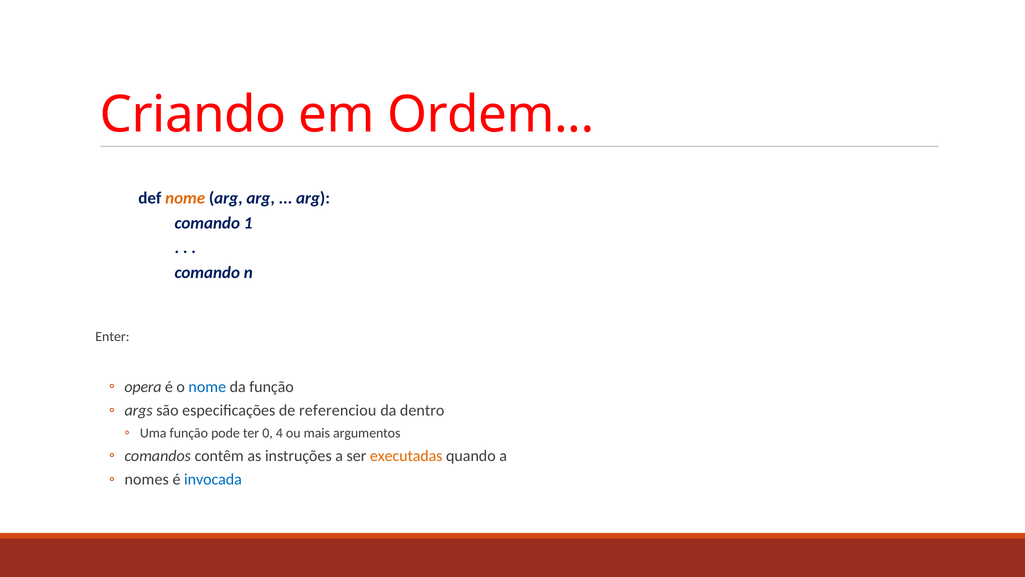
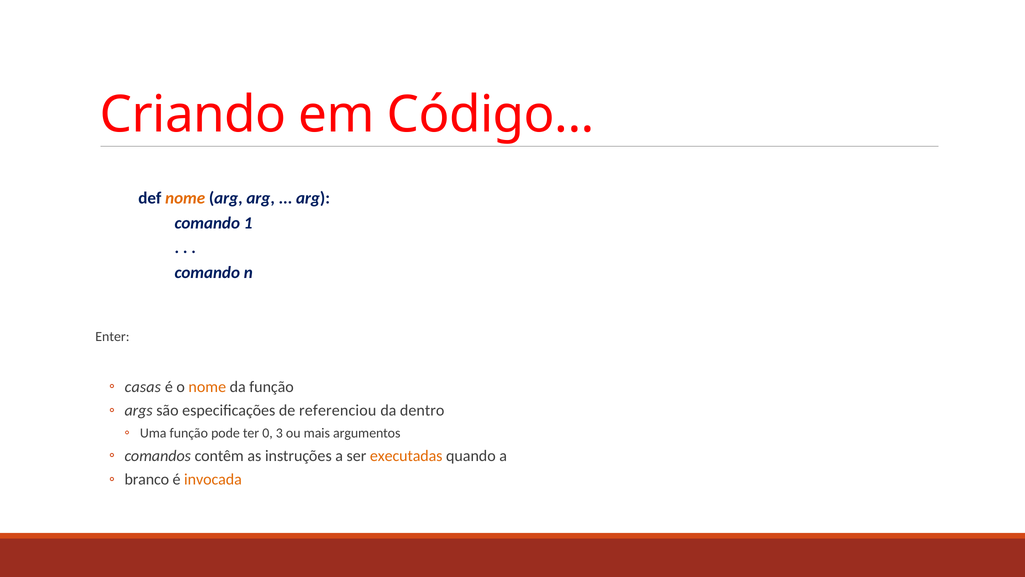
Ordem: Ordem -> Código (491, 115)
opera: opera -> casas (143, 387)
nome colour: blue -> orange (207, 387)
4: 4 -> 3 (279, 433)
nomes: nomes -> branco (147, 479)
invocada colour: blue -> orange (213, 479)
